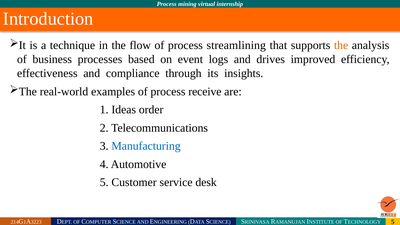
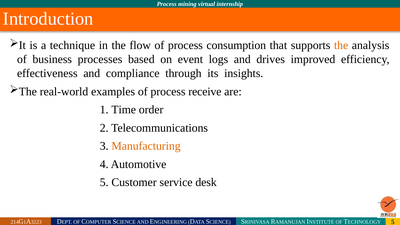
streamlining: streamlining -> consumption (236, 45)
Ideas: Ideas -> Time (124, 110)
Manufacturing colour: blue -> orange (146, 146)
